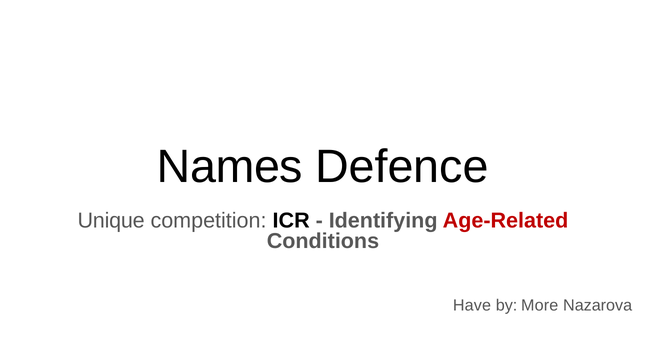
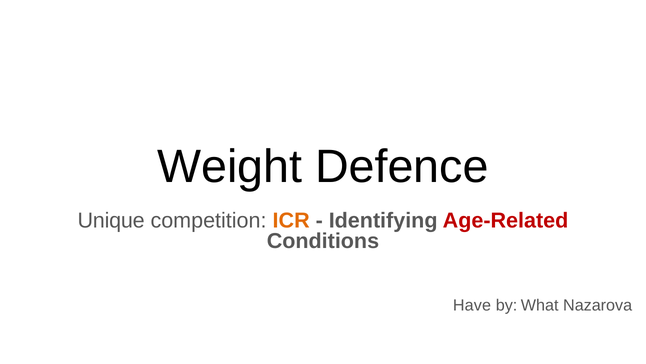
Names: Names -> Weight (230, 166)
ICR colour: black -> orange (291, 220)
More: More -> What (540, 305)
